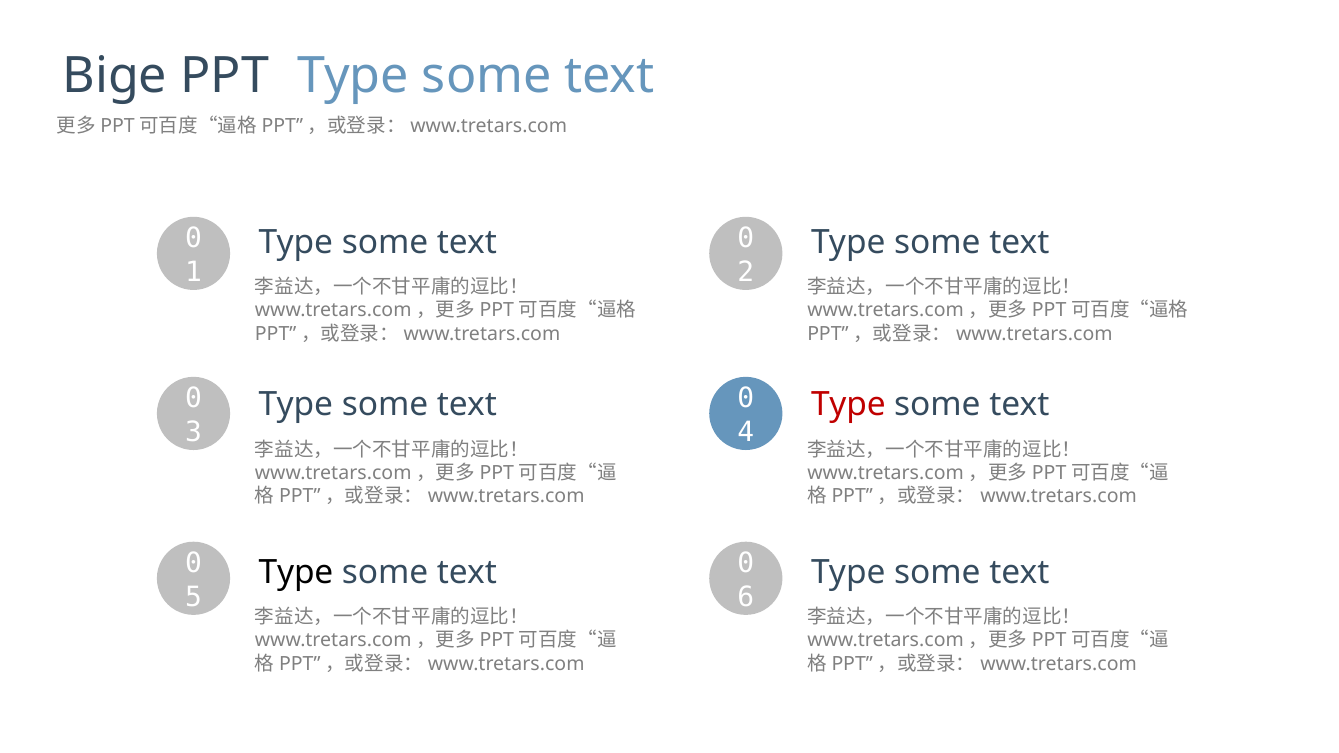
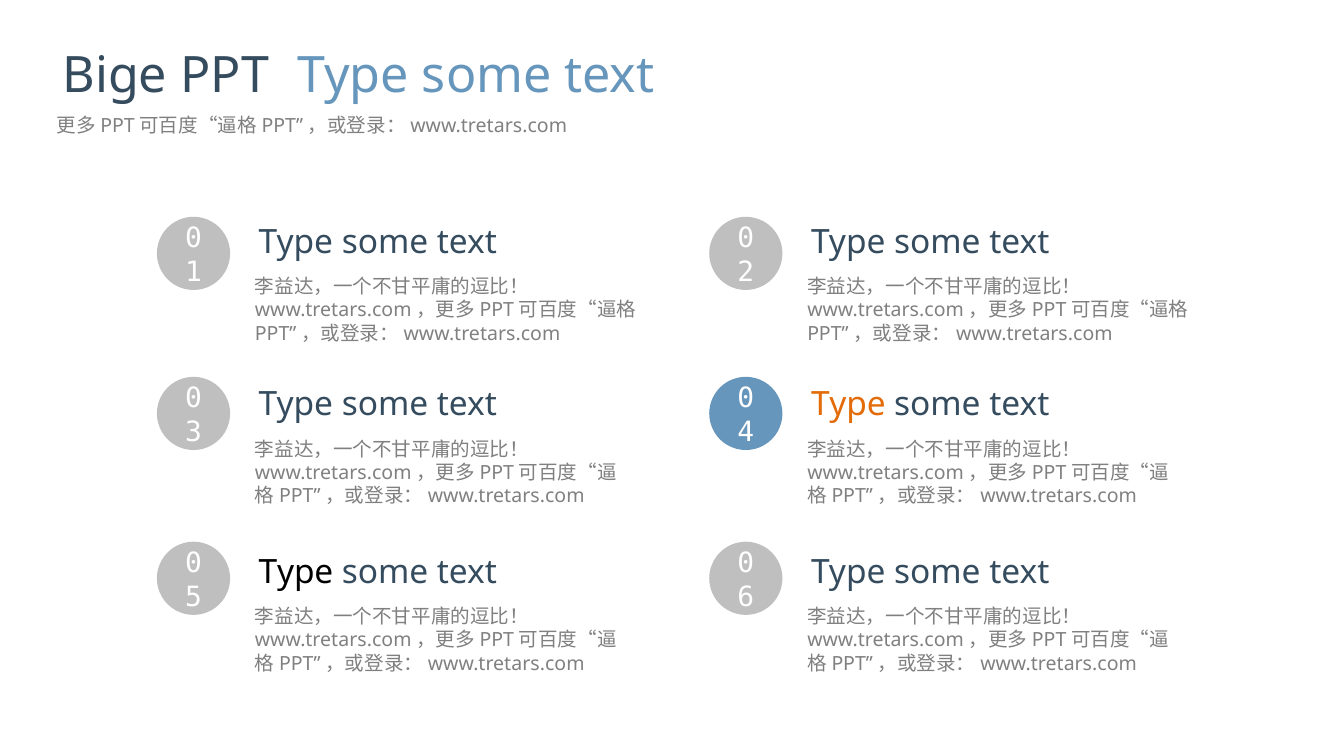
Type colour: red -> orange (848, 405)
